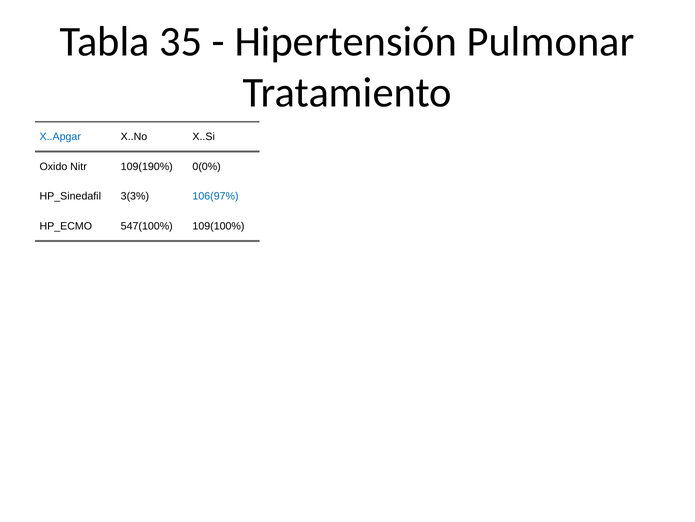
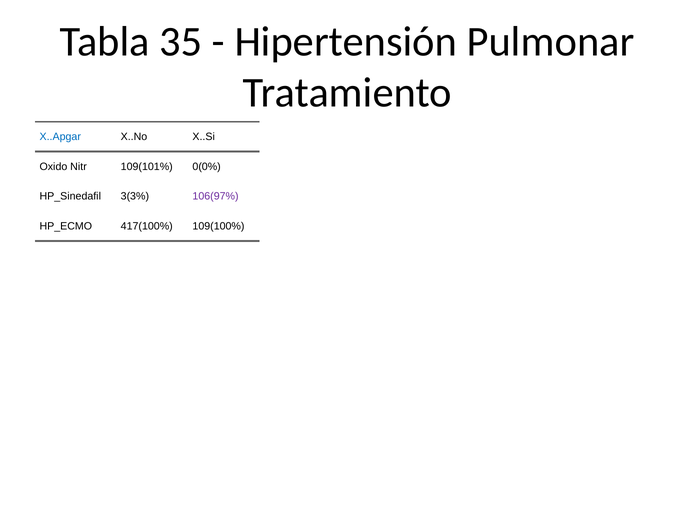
109(190%: 109(190% -> 109(101% (147, 166)
106(97% colour: blue -> purple (216, 196)
547(100%: 547(100% -> 417(100% (147, 226)
